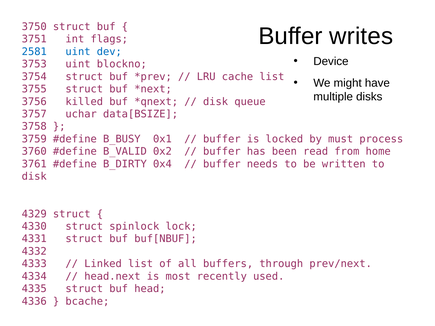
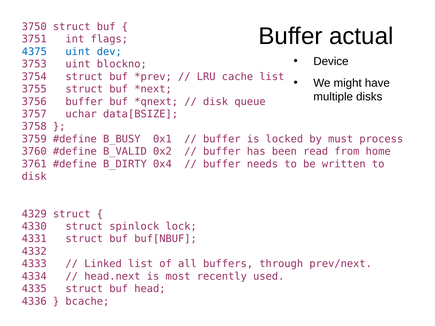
writes: writes -> actual (361, 36)
2581: 2581 -> 4375 (34, 52)
3756 killed: killed -> buffer (84, 102)
